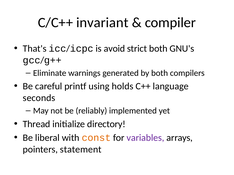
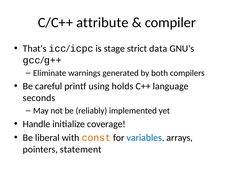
invariant: invariant -> attribute (102, 23)
avoid: avoid -> stage (114, 49)
strict both: both -> data (158, 49)
Thread: Thread -> Handle (37, 124)
directory: directory -> coverage (106, 124)
variables colour: purple -> blue (145, 138)
